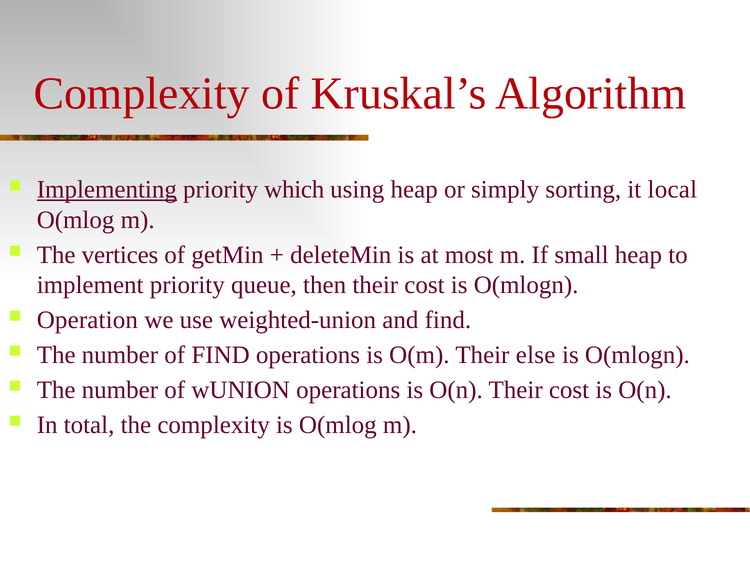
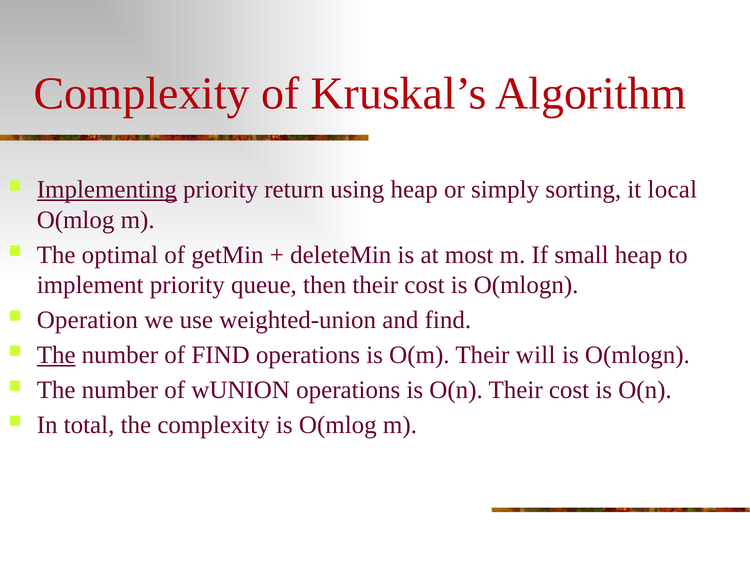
which: which -> return (294, 190)
vertices: vertices -> optimal (120, 255)
The underline: none -> present (56, 355)
else: else -> will (536, 355)
